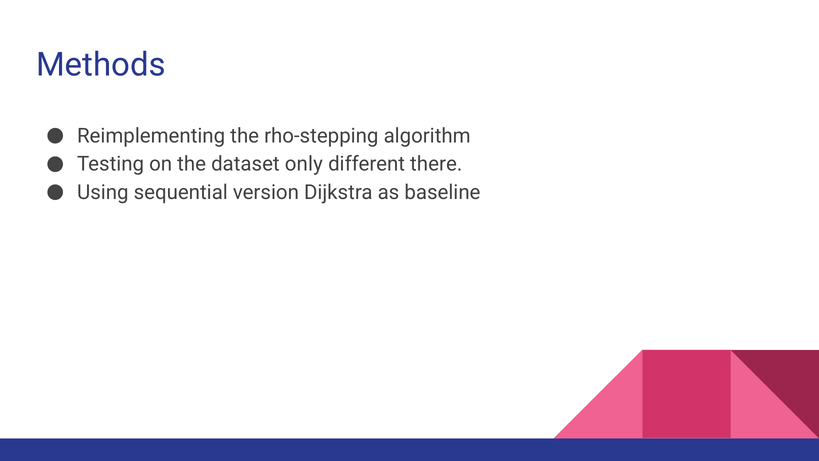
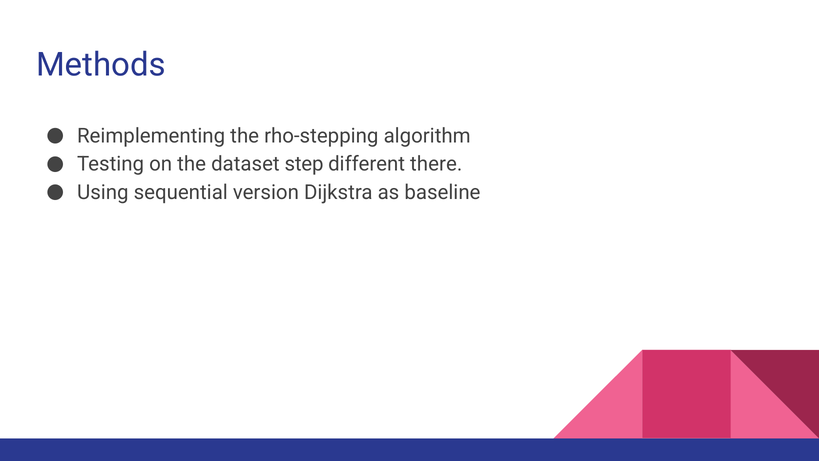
only: only -> step (304, 164)
